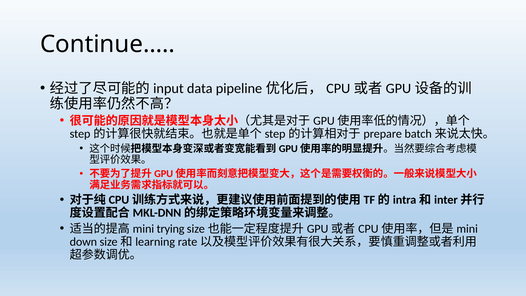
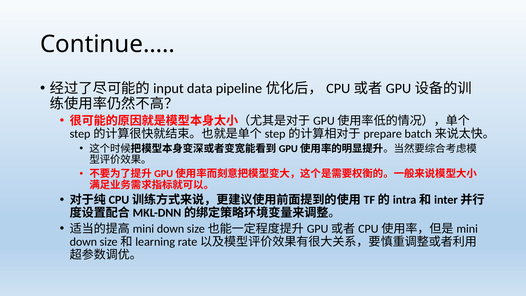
trying: trying -> down (171, 229)
